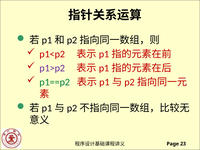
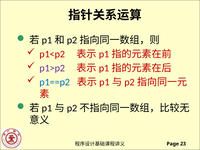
p1==p2 colour: green -> blue (55, 82)
